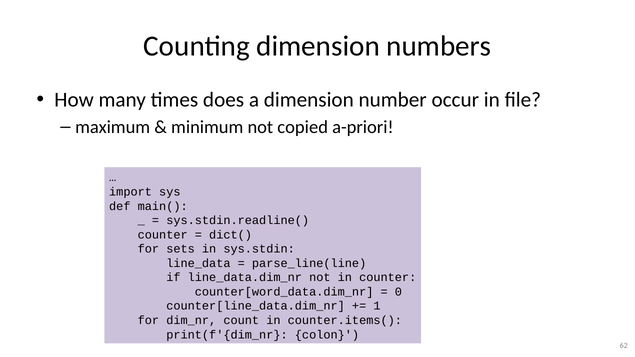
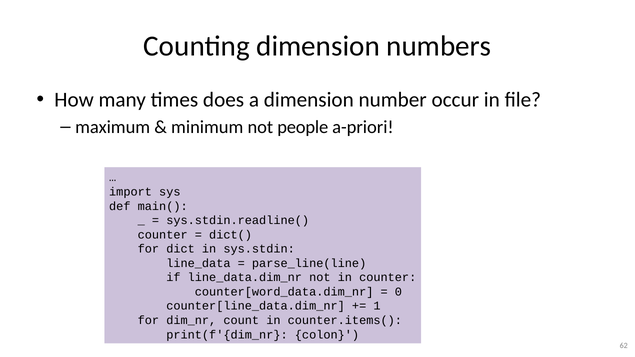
copied: copied -> people (303, 127)
sets: sets -> dict (181, 249)
